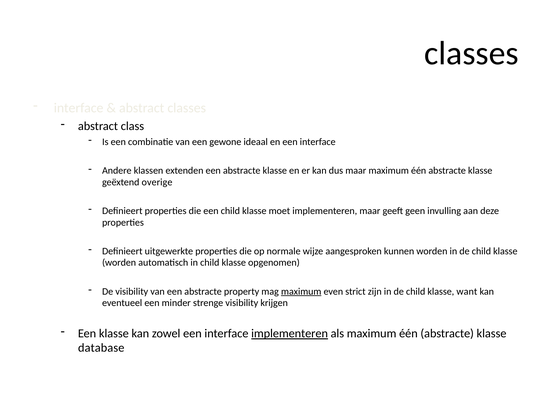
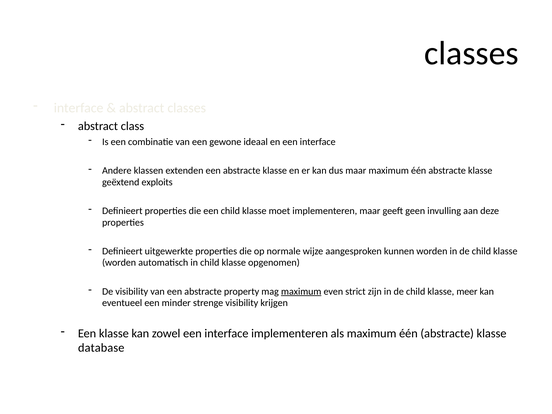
overige: overige -> exploits (157, 182)
want: want -> meer (467, 291)
implementeren underline: present -> none (290, 334)
